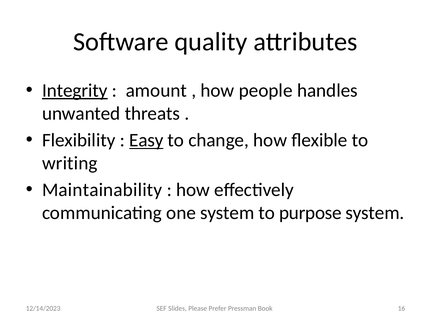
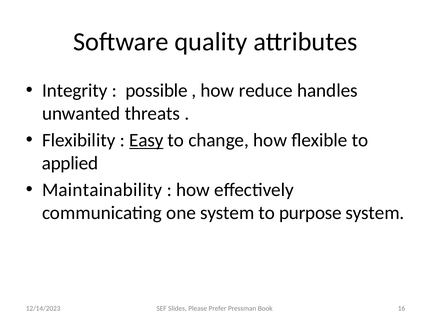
Integrity underline: present -> none (75, 90)
amount: amount -> possible (157, 90)
people: people -> reduce (266, 90)
writing: writing -> applied (70, 163)
